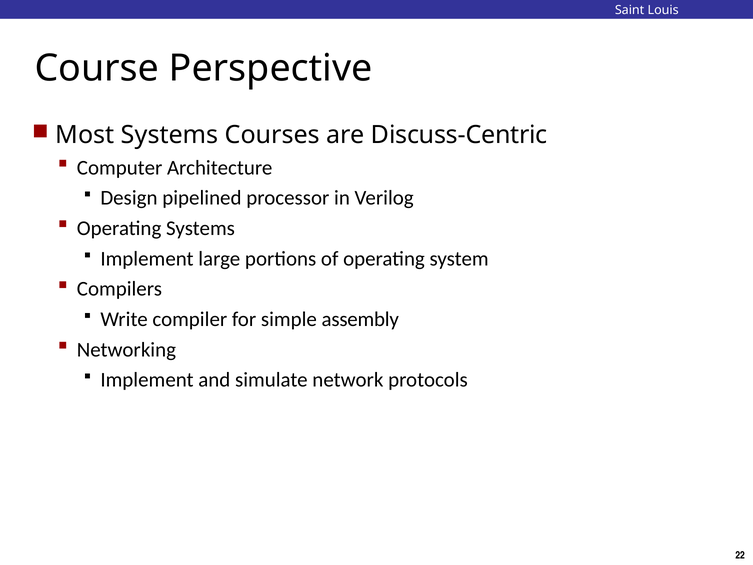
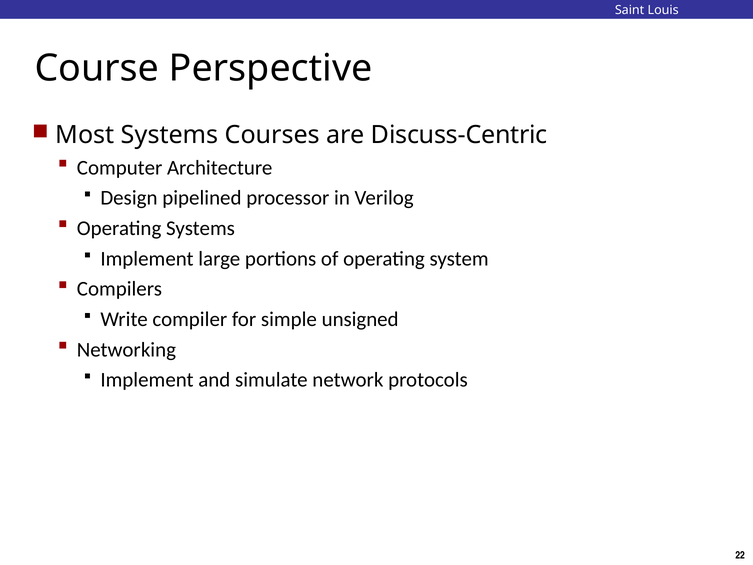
assembly: assembly -> unsigned (360, 319)
